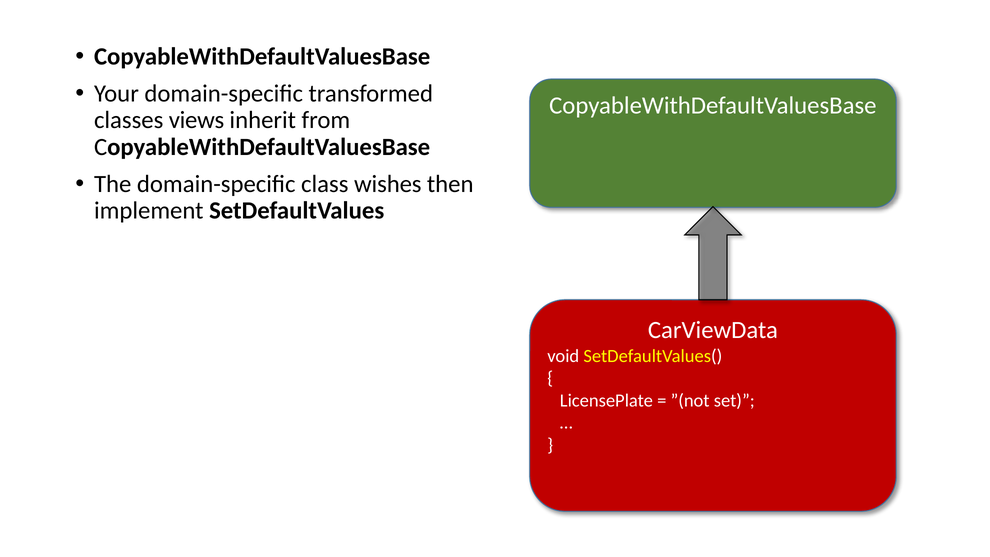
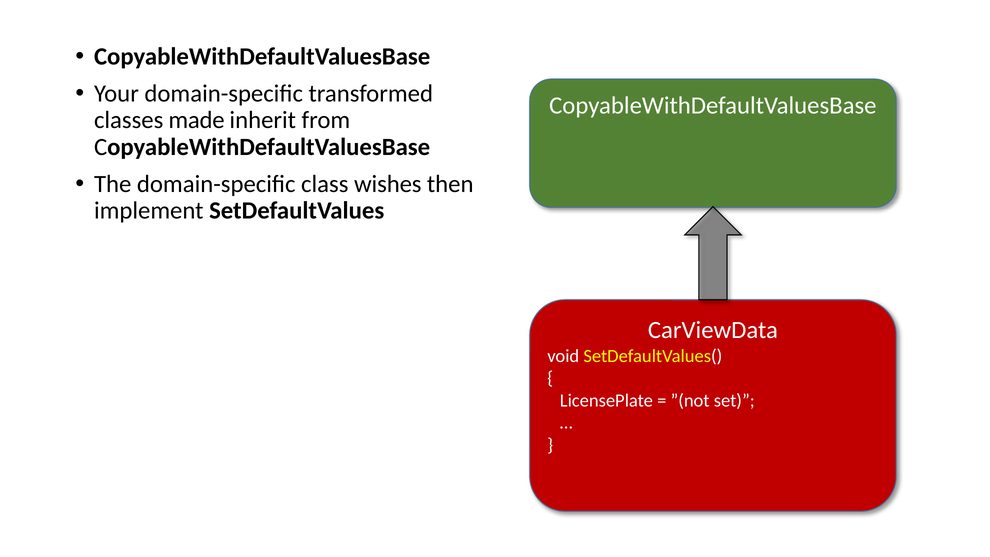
views: views -> made (197, 120)
